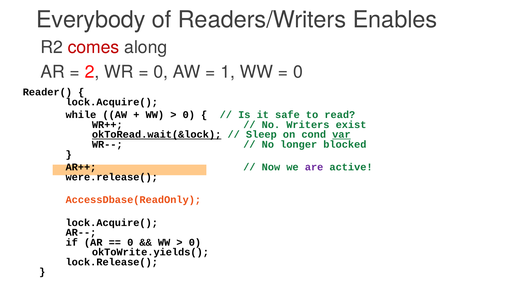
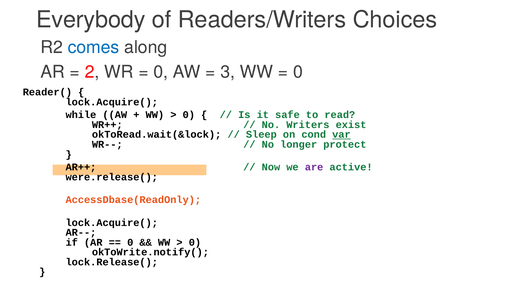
Enables: Enables -> Choices (395, 20)
comes colour: red -> blue (94, 47)
1: 1 -> 3 (228, 72)
okToRead.wait(&lock underline: present -> none (157, 134)
blocked: blocked -> protect (345, 144)
okToWrite.yields(: okToWrite.yields( -> okToWrite.notify( (150, 252)
